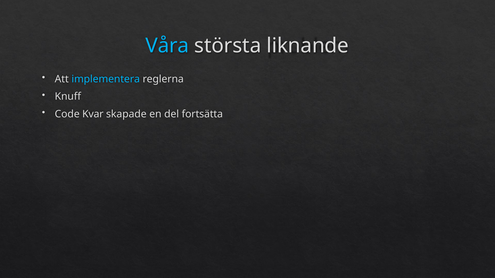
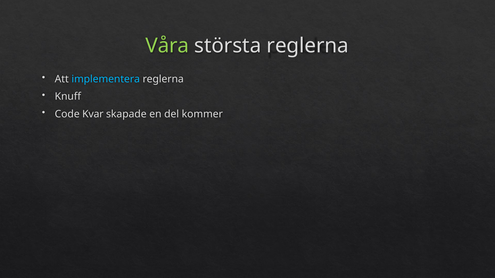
Våra colour: light blue -> light green (167, 46)
största liknande: liknande -> reglerna (308, 46)
fortsätta: fortsätta -> kommer (202, 114)
